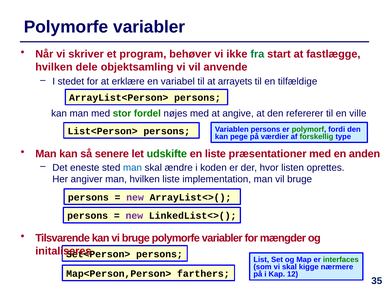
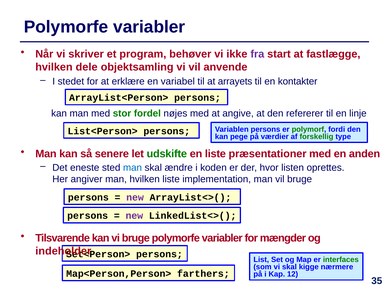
fra colour: green -> purple (257, 54)
tilfældige: tilfældige -> kontakter (298, 81)
ville: ville -> linje (358, 113)
initaliseres: initaliseres -> indeholder (63, 251)
